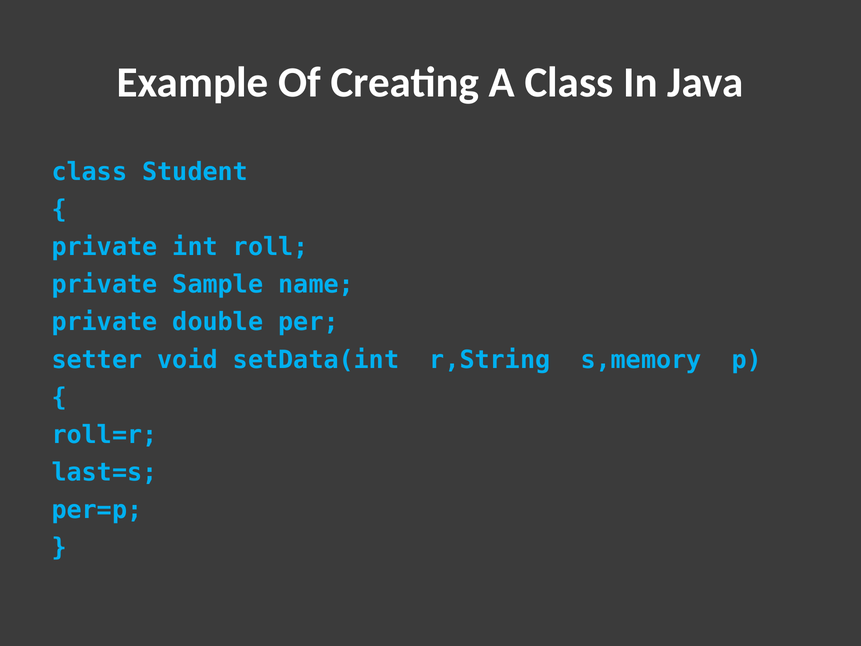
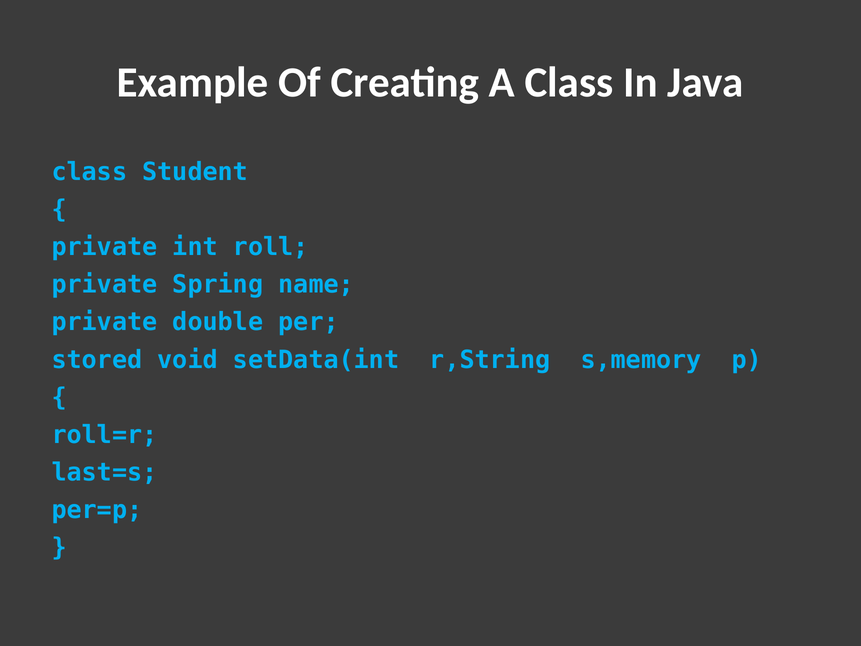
Sample: Sample -> Spring (218, 284)
setter: setter -> stored (97, 360)
